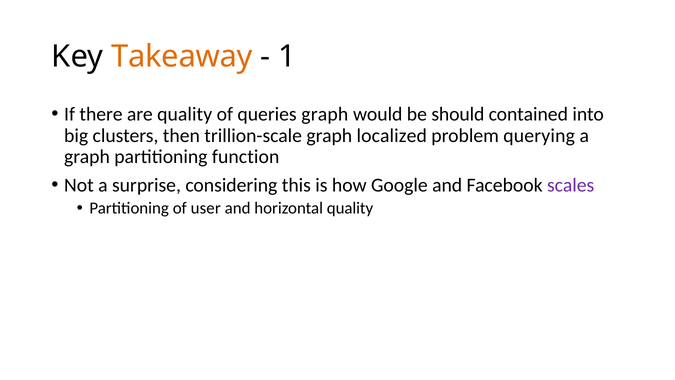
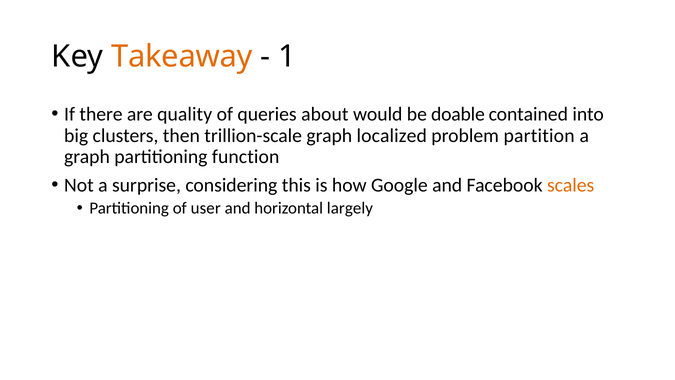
queries graph: graph -> about (325, 114)
should: should -> doable (458, 114)
querying: querying -> partition (539, 135)
scales colour: purple -> orange (571, 185)
horizontal quality: quality -> largely (350, 208)
